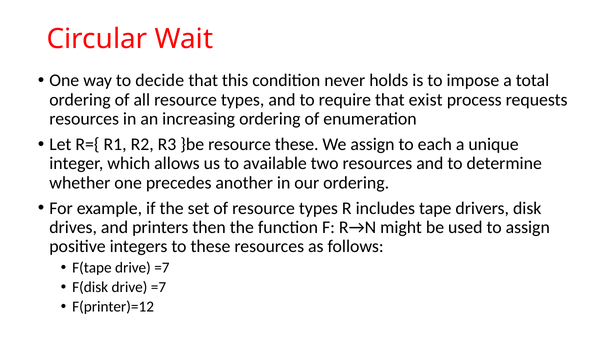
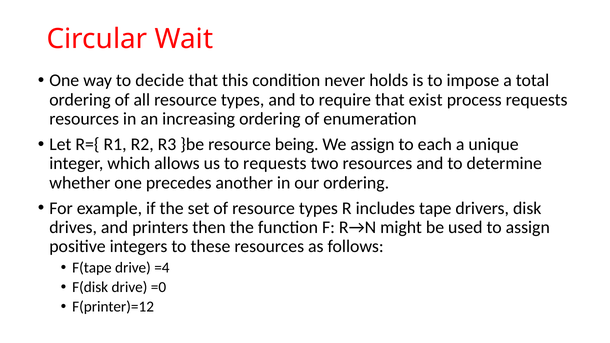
resource these: these -> being (297, 144)
to available: available -> requests (275, 164)
F(tape drive =7: =7 -> =4 (162, 268)
F(disk drive =7: =7 -> =0 (158, 287)
